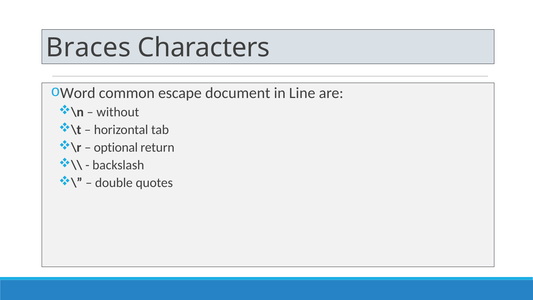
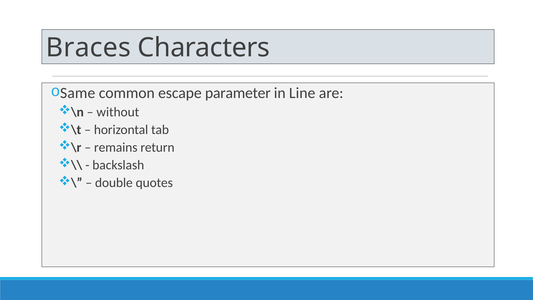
Word: Word -> Same (78, 93)
document: document -> parameter (238, 93)
optional: optional -> remains (116, 147)
